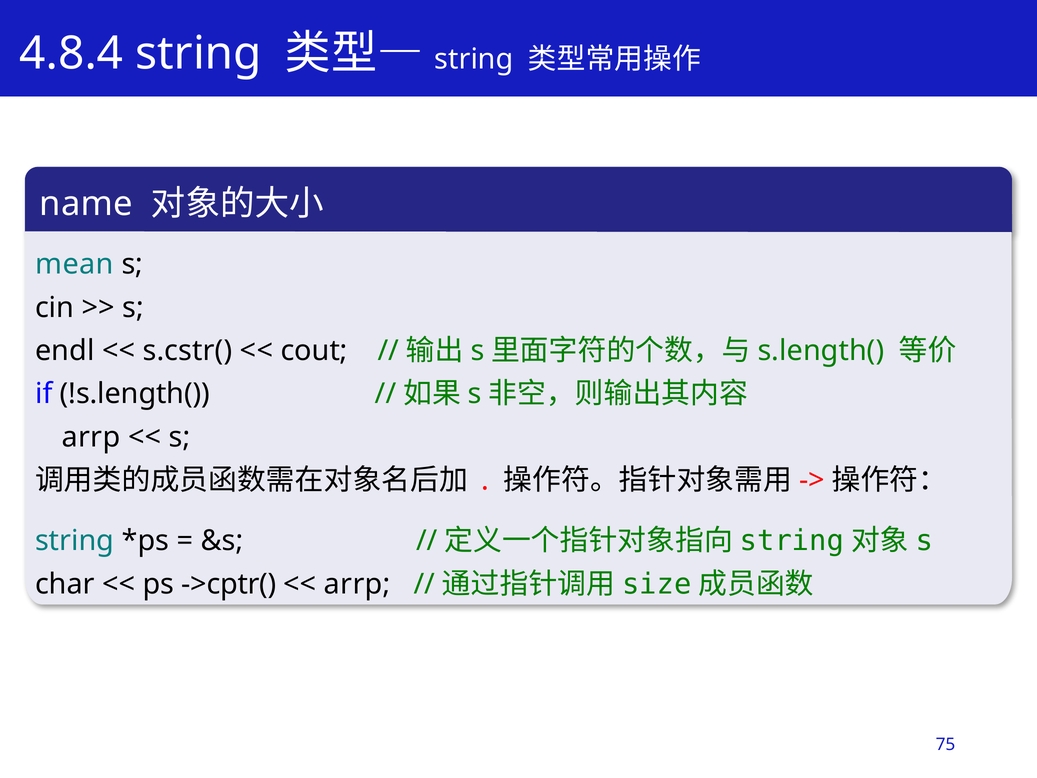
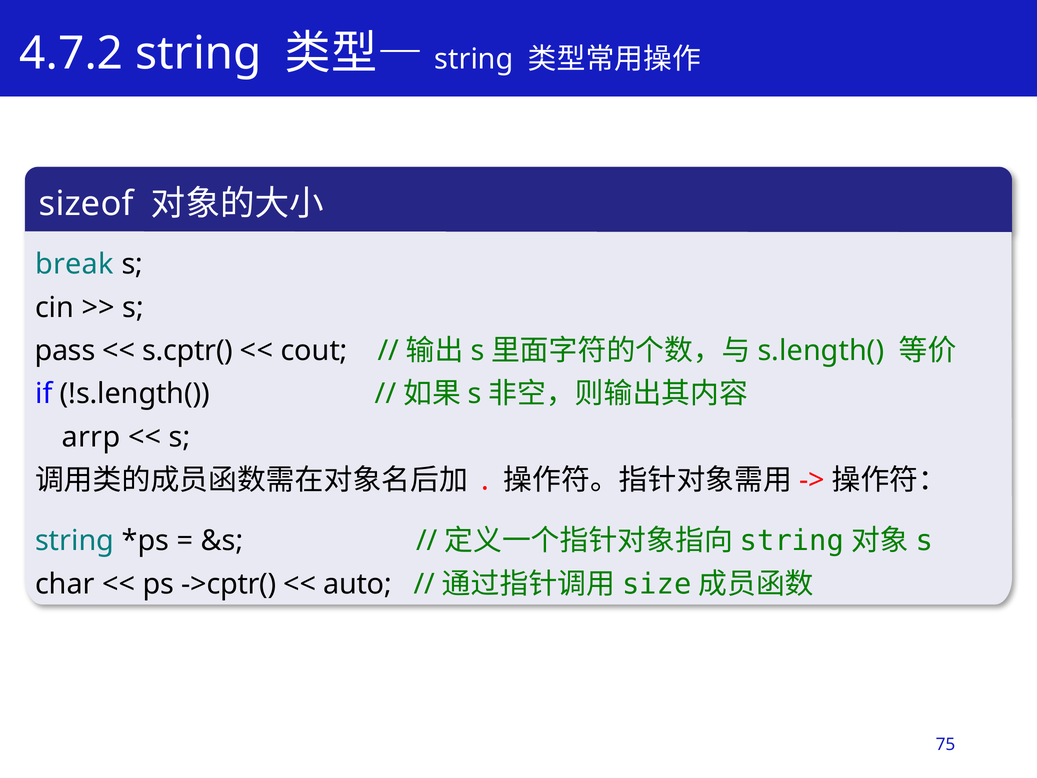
4.8.4: 4.8.4 -> 4.7.2 (71, 54)
name: name -> sizeof (86, 204)
mean: mean -> break (74, 264)
endl: endl -> pass (65, 351)
s.cstr(: s.cstr( -> s.cptr( (188, 351)
arrp: arrp -> auto (358, 584)
